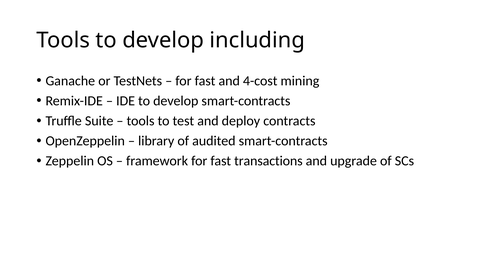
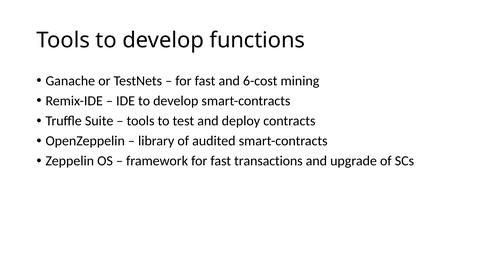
including: including -> functions (257, 40)
4-cost: 4-cost -> 6-cost (260, 81)
